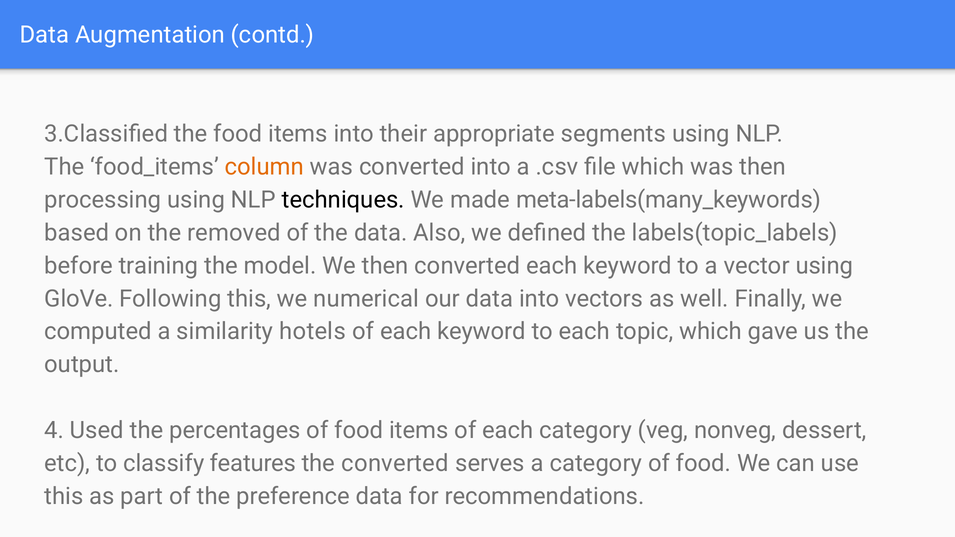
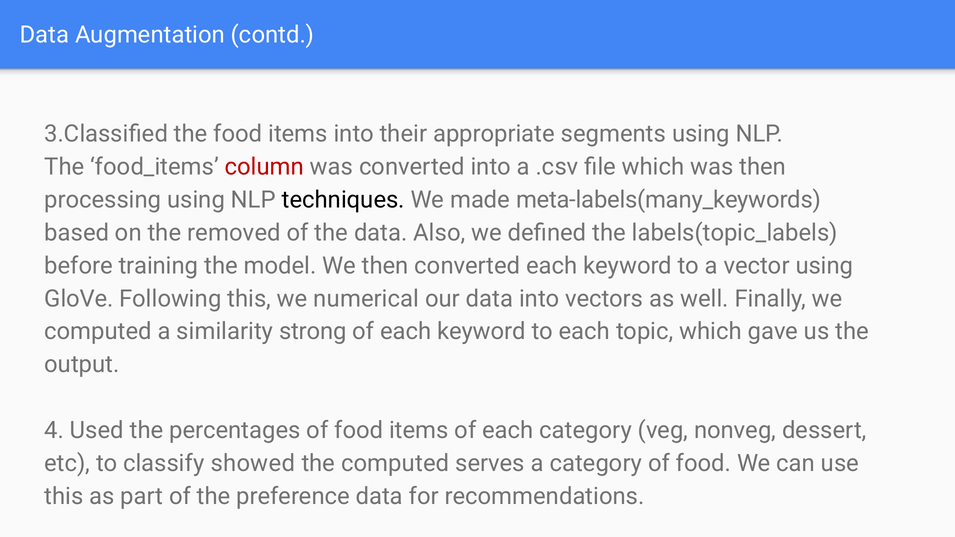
column colour: orange -> red (264, 167)
hotels: hotels -> strong (313, 332)
features: features -> showed (253, 463)
the converted: converted -> computed (395, 463)
